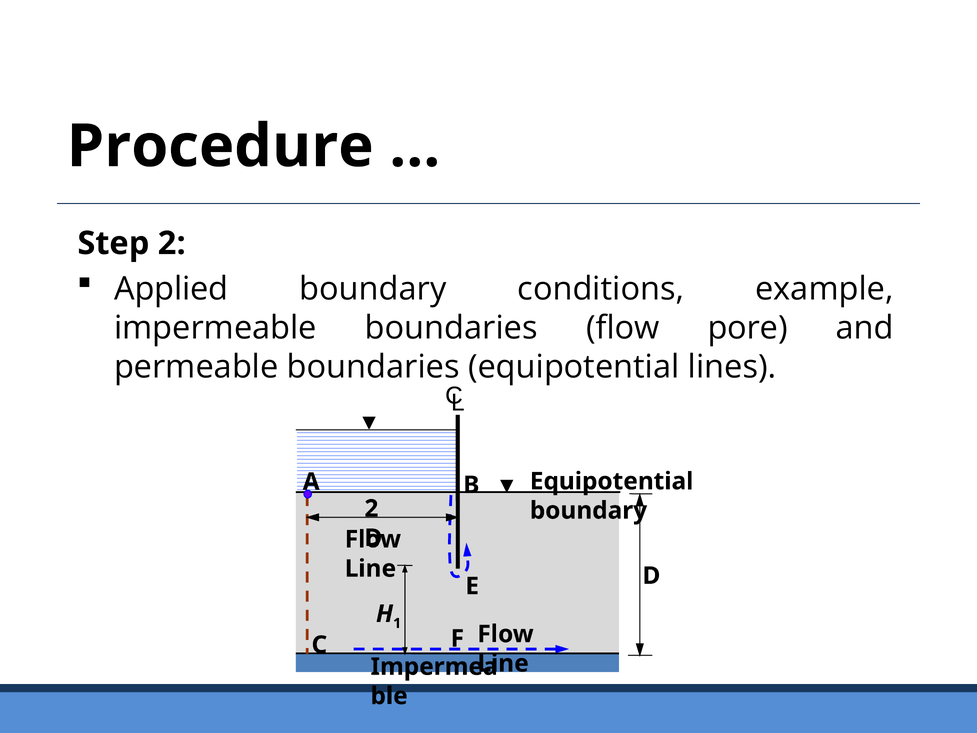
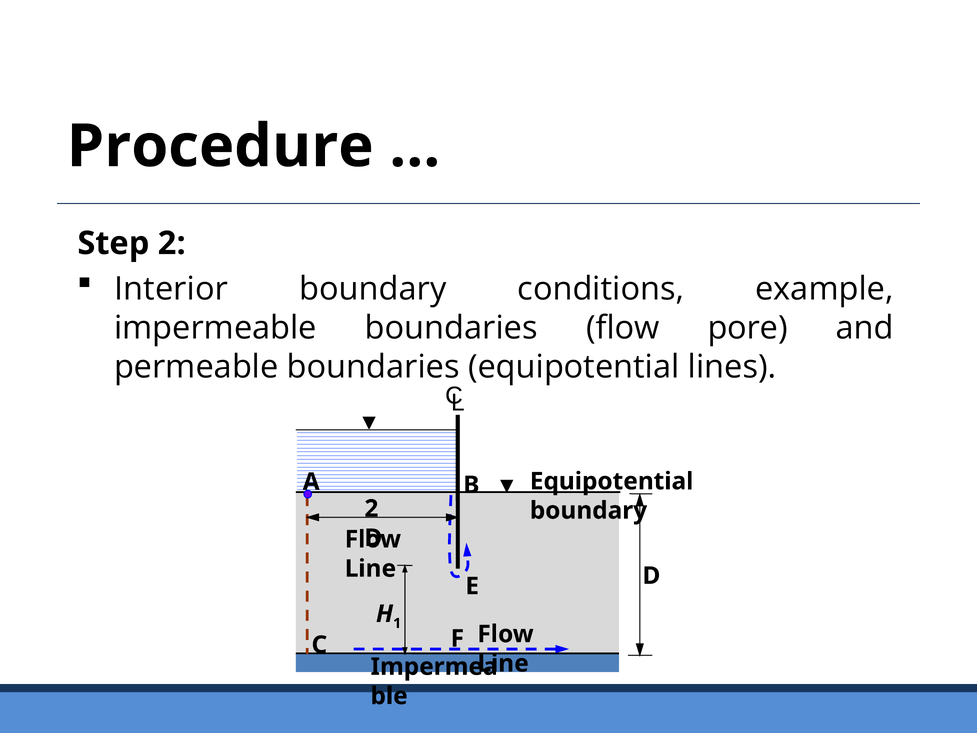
Applied: Applied -> Interior (171, 289)
